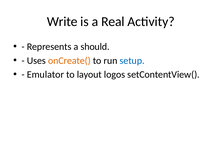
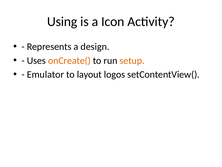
Write: Write -> Using (62, 21)
Real: Real -> Icon (113, 21)
should: should -> design (95, 47)
setup colour: blue -> orange (132, 60)
